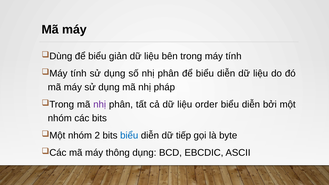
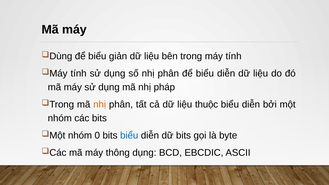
nhị colour: purple -> orange (100, 105)
order: order -> thuộc (207, 105)
2: 2 -> 0 (97, 136)
dữ tiếp: tiếp -> bits (183, 136)
